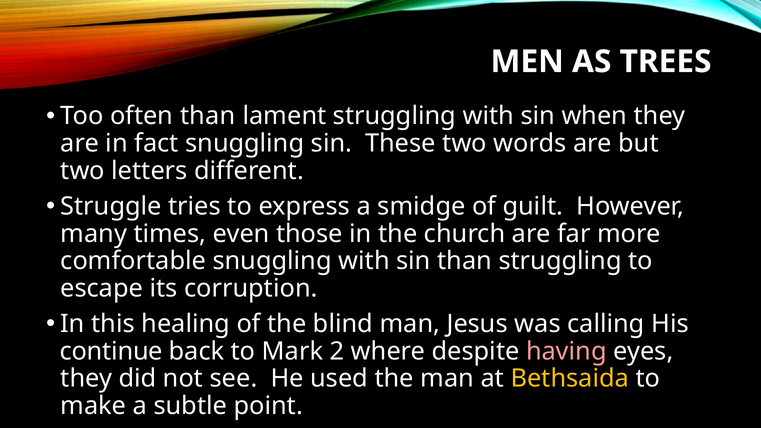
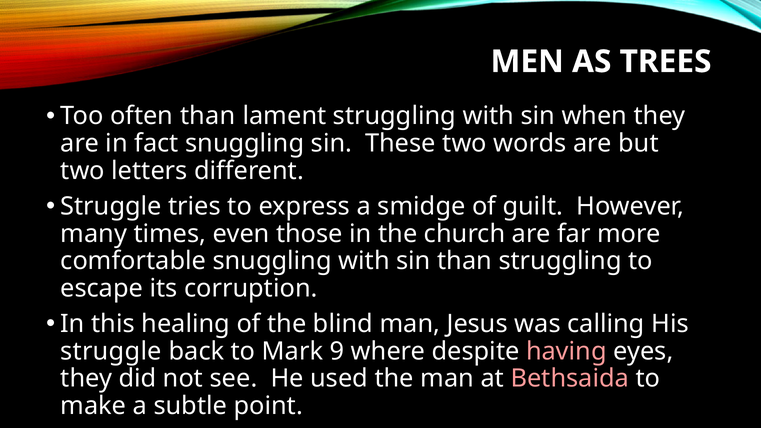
continue: continue -> struggle (111, 351)
2: 2 -> 9 (337, 351)
Bethsaida colour: yellow -> pink (570, 379)
